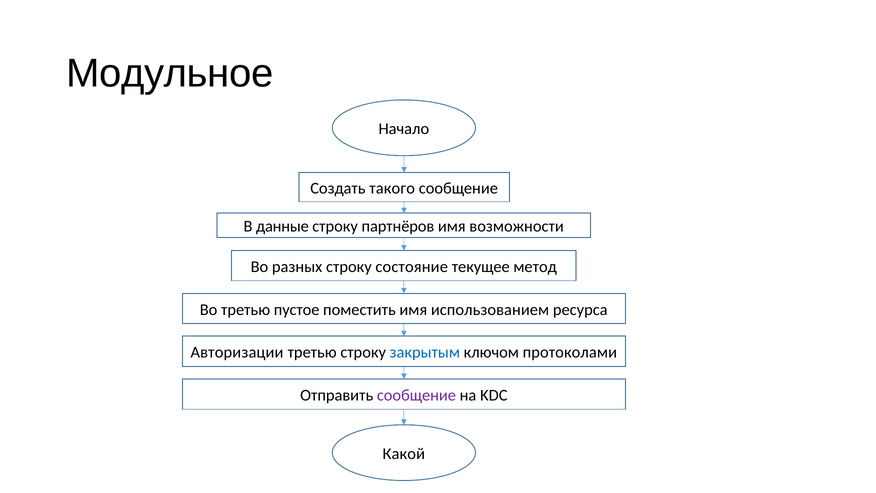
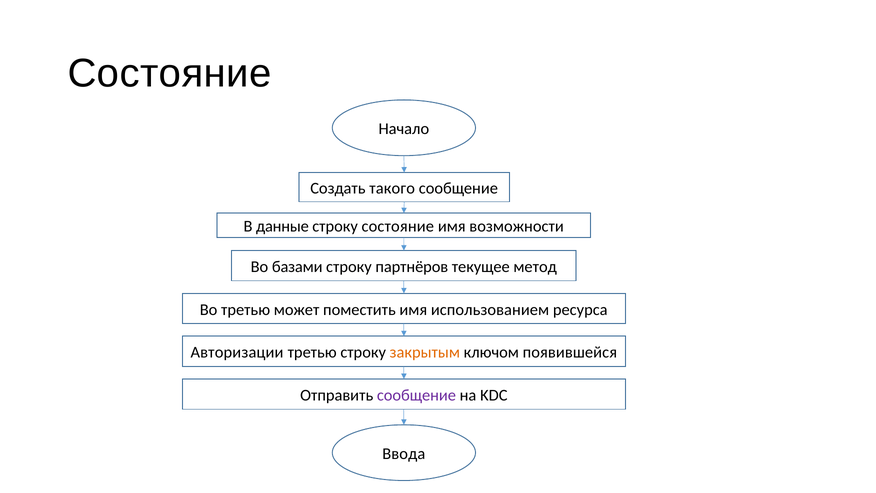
Модульное: Модульное -> Состояние (169, 74)
строку партнёров: партнёров -> состояние (398, 226)
разных: разных -> базами (297, 267)
состояние: состояние -> партнёров (412, 267)
пустое: пустое -> может (297, 309)
закрытым colour: blue -> orange (425, 352)
протоколами: протоколами -> появившейся (570, 352)
Какой: Какой -> Ввода (404, 454)
